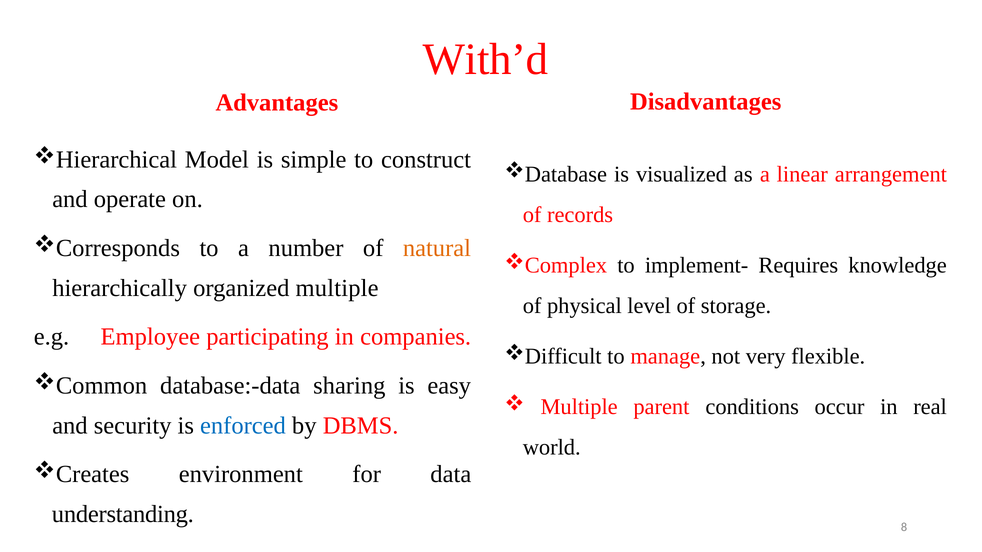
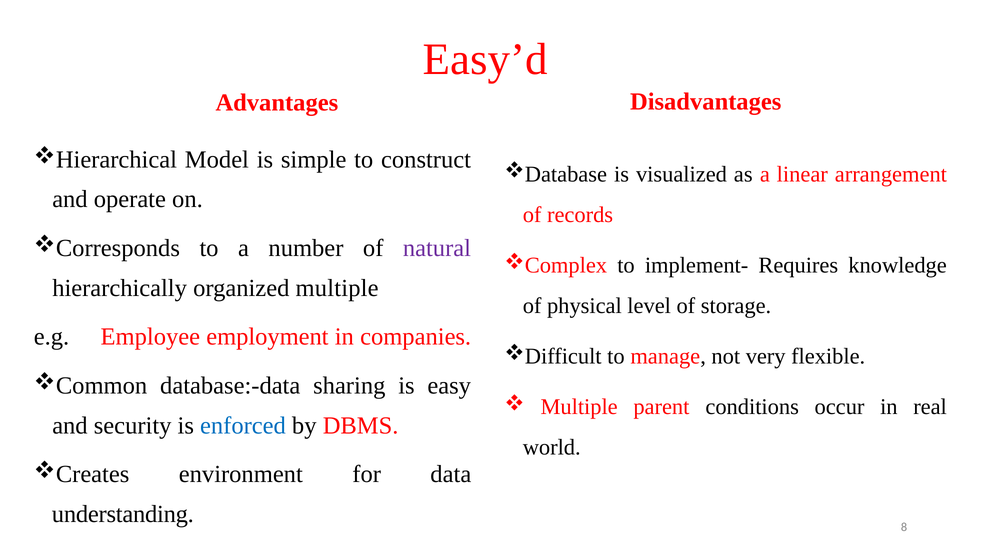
With’d: With’d -> Easy’d (485, 60)
natural colour: orange -> purple (437, 248)
participating: participating -> employment (267, 337)
